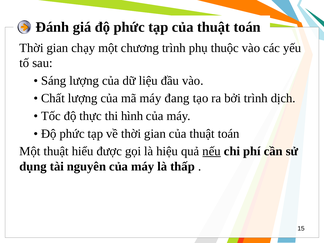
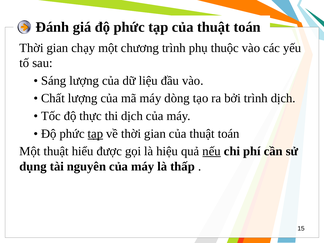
đang: đang -> dòng (177, 98)
thi hình: hình -> dịch (132, 116)
tạp underline: none -> present (95, 134)
